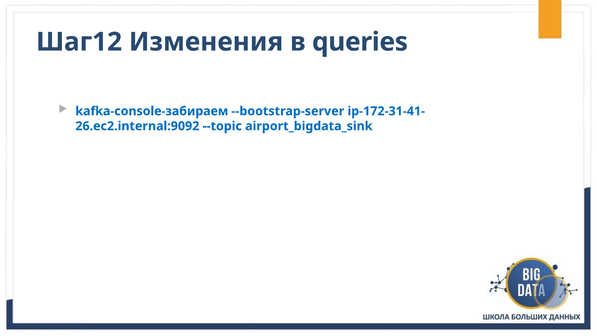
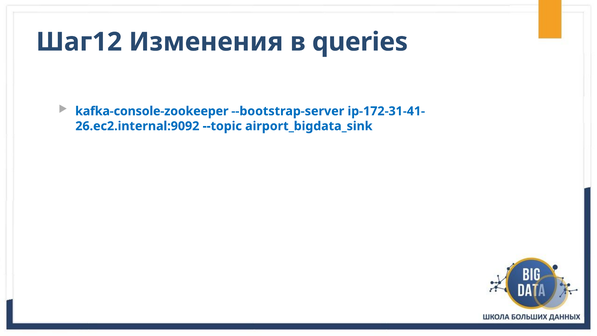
kafka-console-забираем: kafka-console-забираем -> kafka-console-zookeeper (152, 111)
